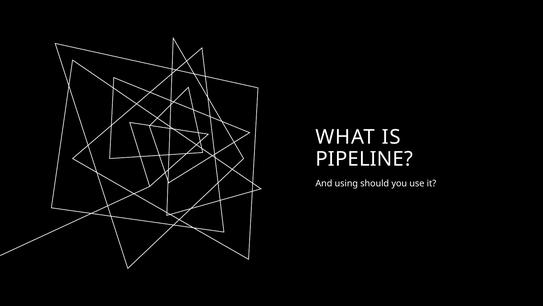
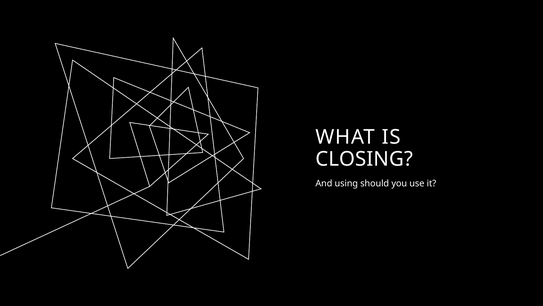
PIPELINE: PIPELINE -> CLOSING (364, 159)
